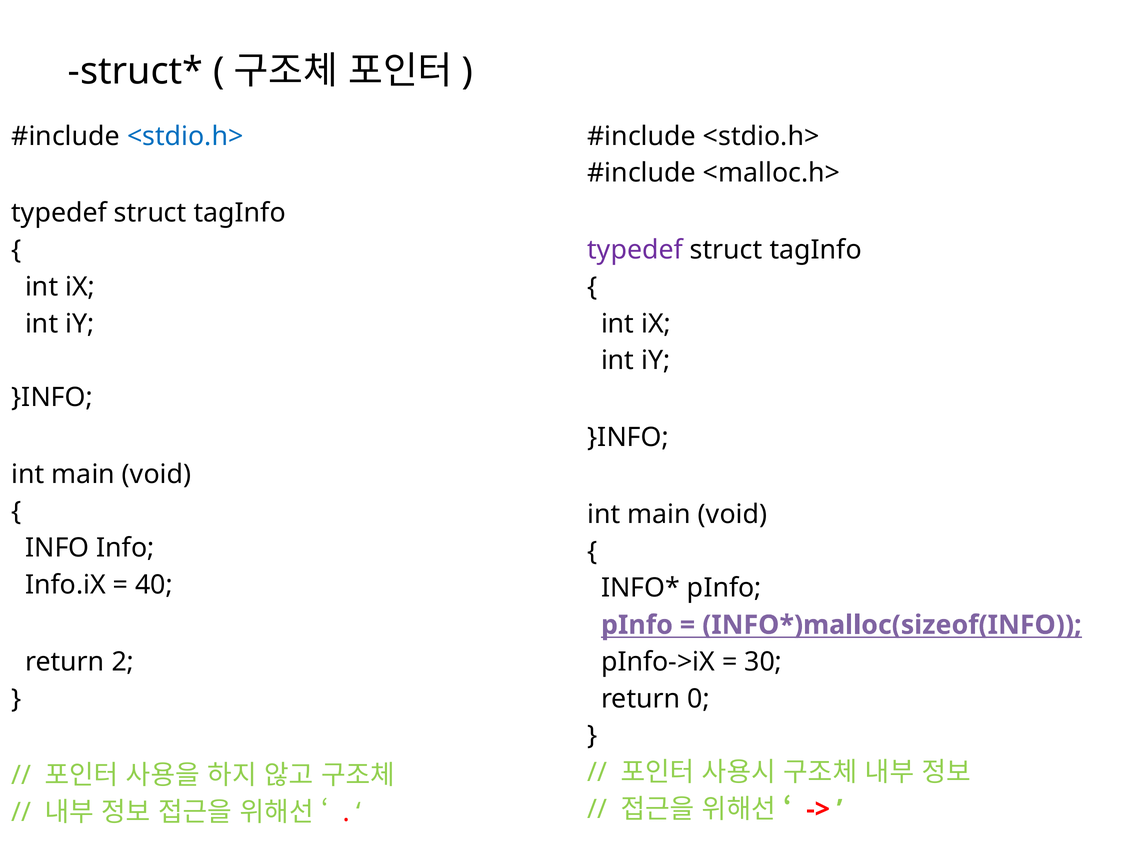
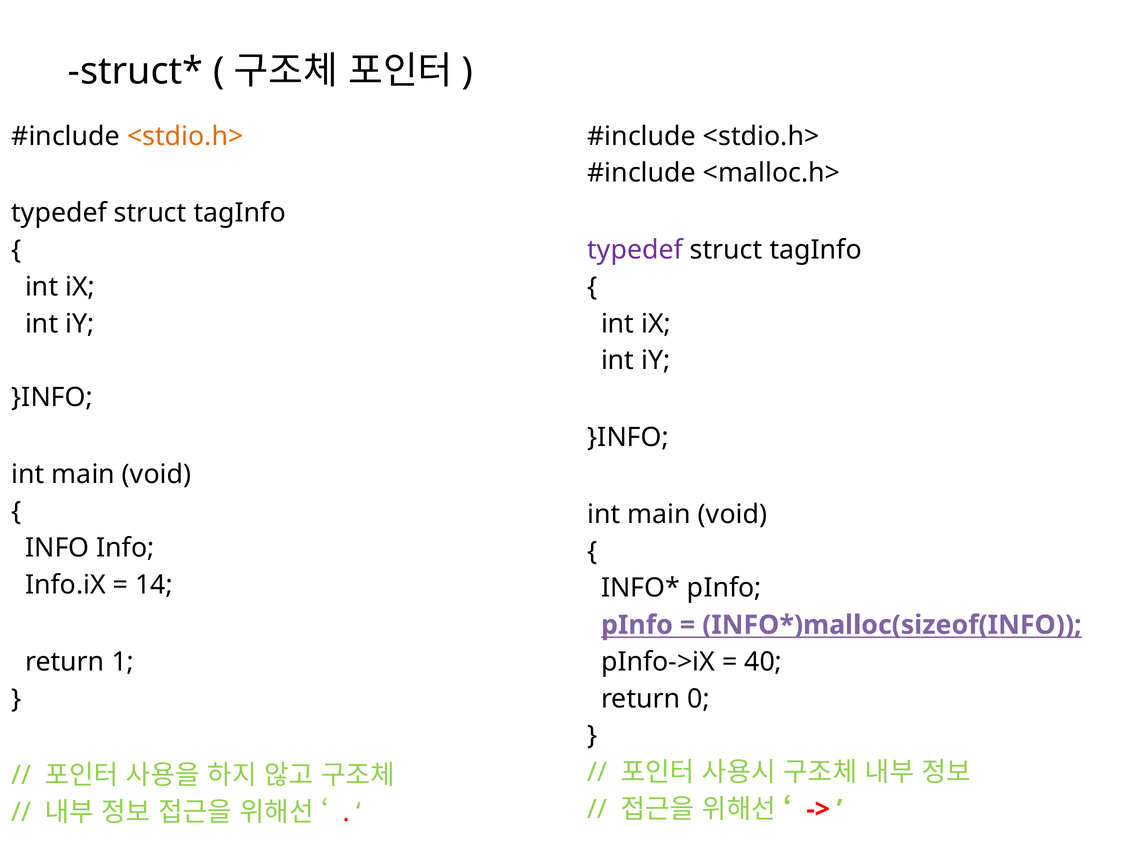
<stdio.h> colour: blue -> orange (185, 136)
40: 40 -> 14 (154, 585)
2: 2 -> 1 (123, 662)
30: 30 -> 40 (763, 662)
